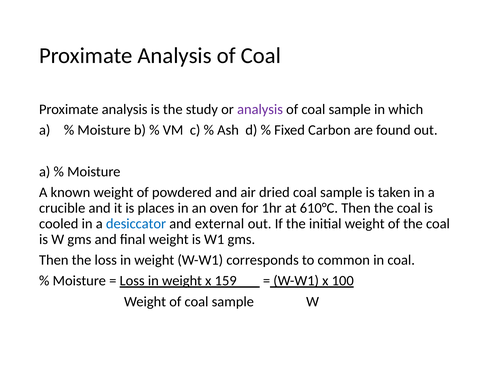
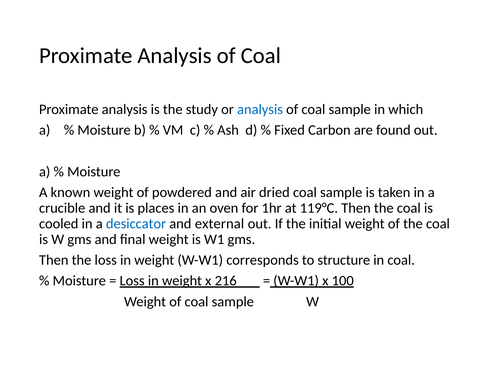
analysis colour: purple -> blue (260, 109)
610°C: 610°C -> 119°C (319, 208)
common: common -> structure (344, 260)
159: 159 -> 216 (226, 281)
